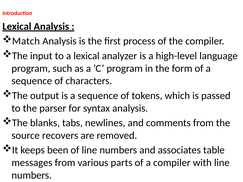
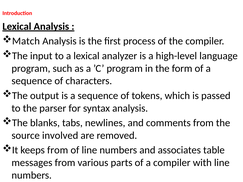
recovers: recovers -> involved (60, 136)
keeps been: been -> from (58, 150)
